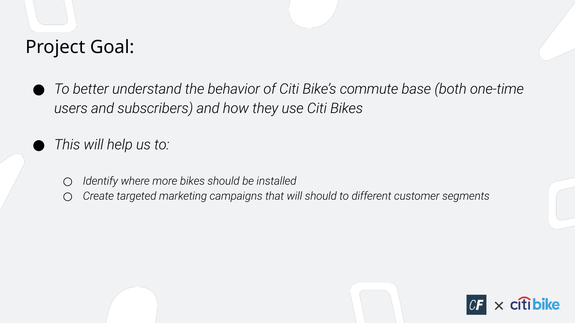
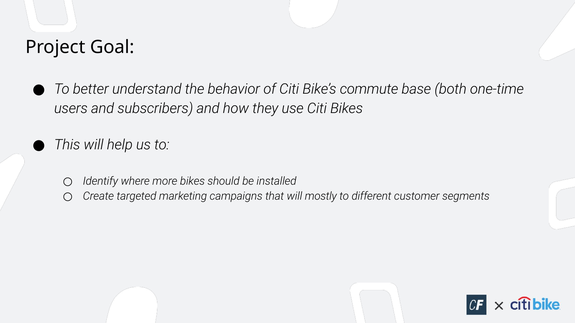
will should: should -> mostly (321, 196)
